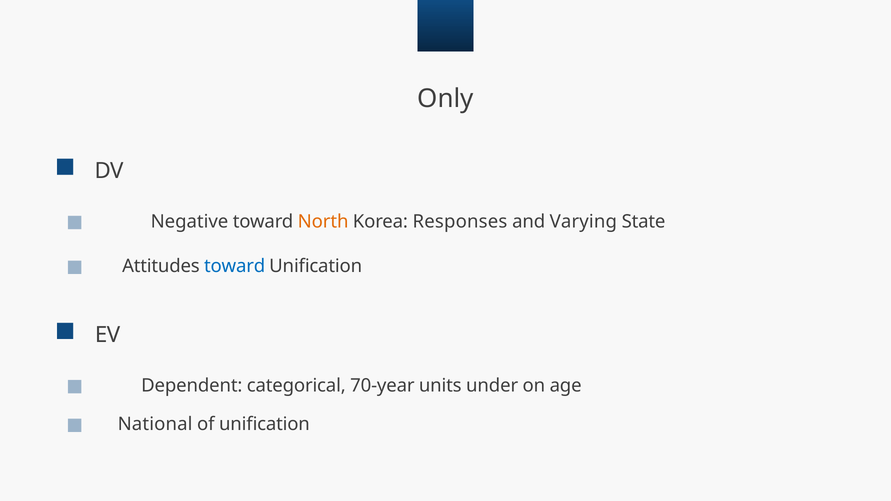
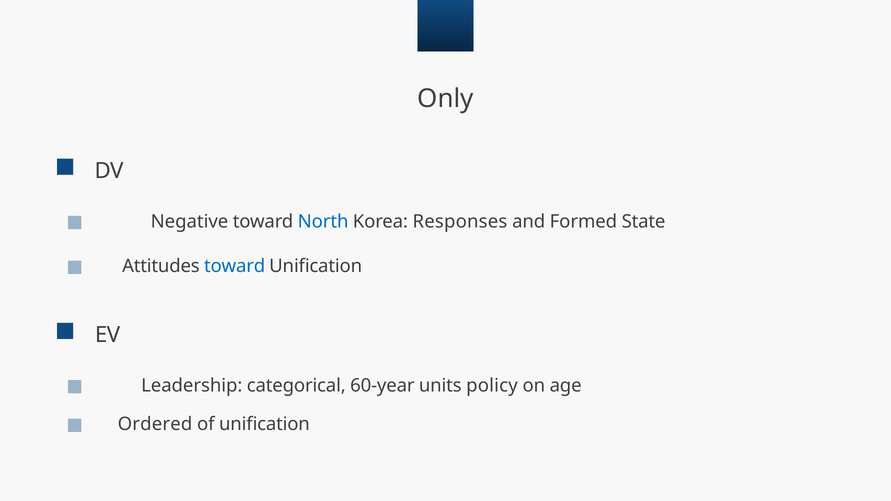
North colour: orange -> blue (323, 221)
Varying: Varying -> Formed (583, 221)
Dependent: Dependent -> Leadership (192, 386)
70-year: 70-year -> 60-year (382, 386)
under: under -> policy (492, 386)
National: National -> Ordered (155, 424)
